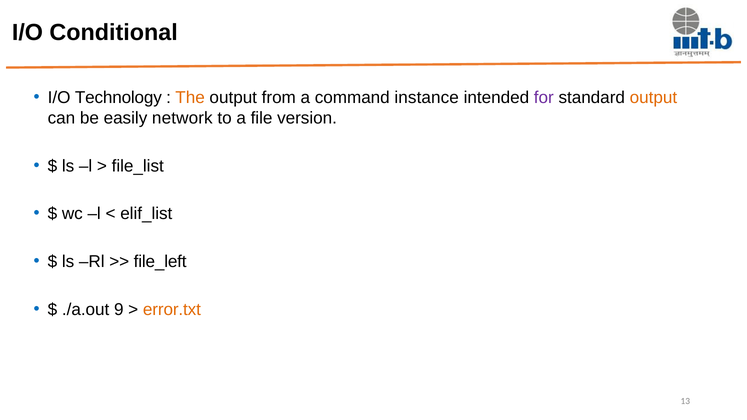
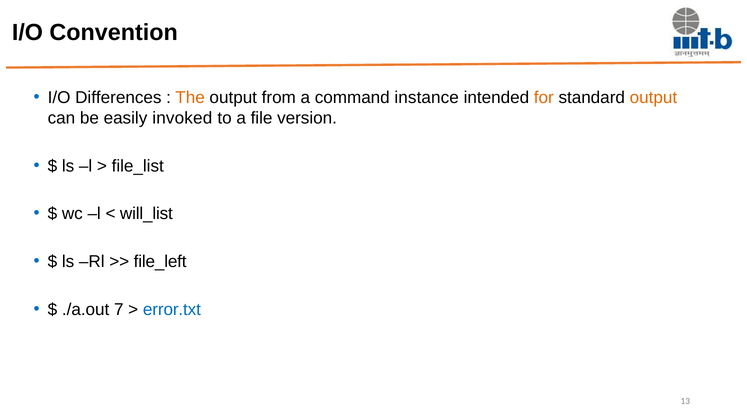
Conditional: Conditional -> Convention (114, 33)
Technology: Technology -> Differences (118, 98)
for colour: purple -> orange (544, 98)
network: network -> invoked (182, 118)
elif_list: elif_list -> will_list (146, 214)
9: 9 -> 7 (119, 310)
error.txt colour: orange -> blue (172, 310)
